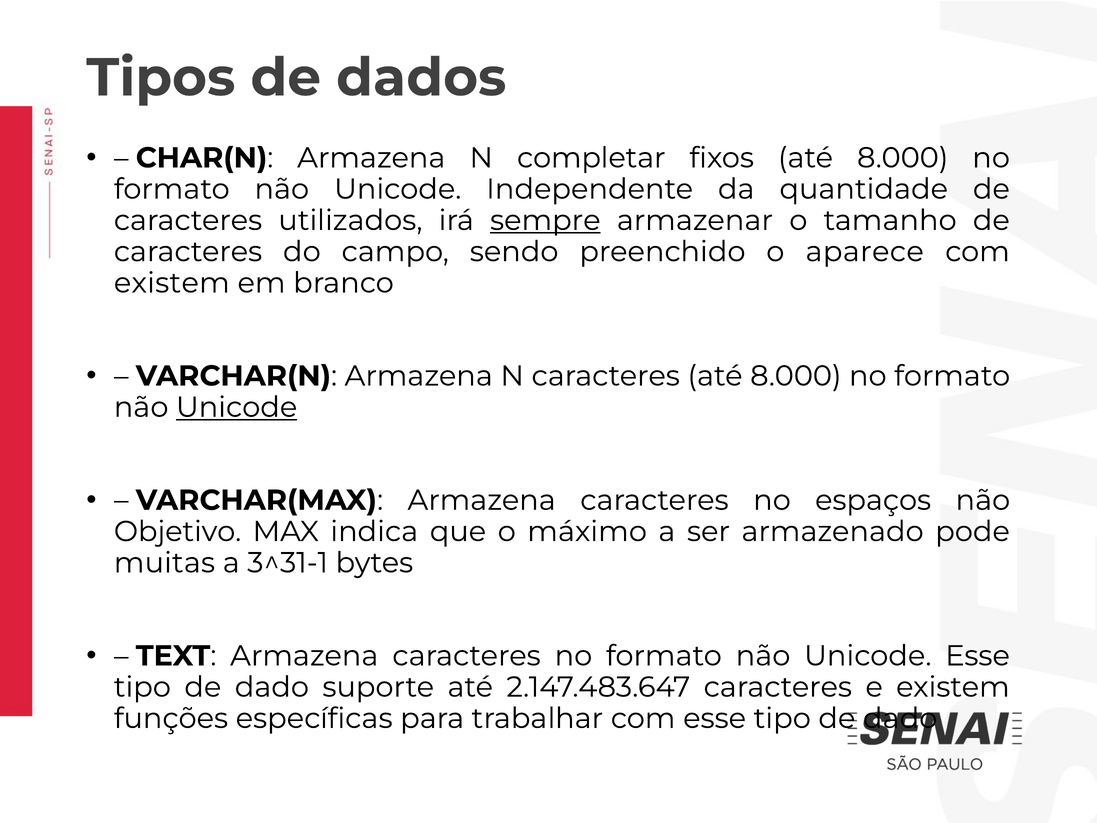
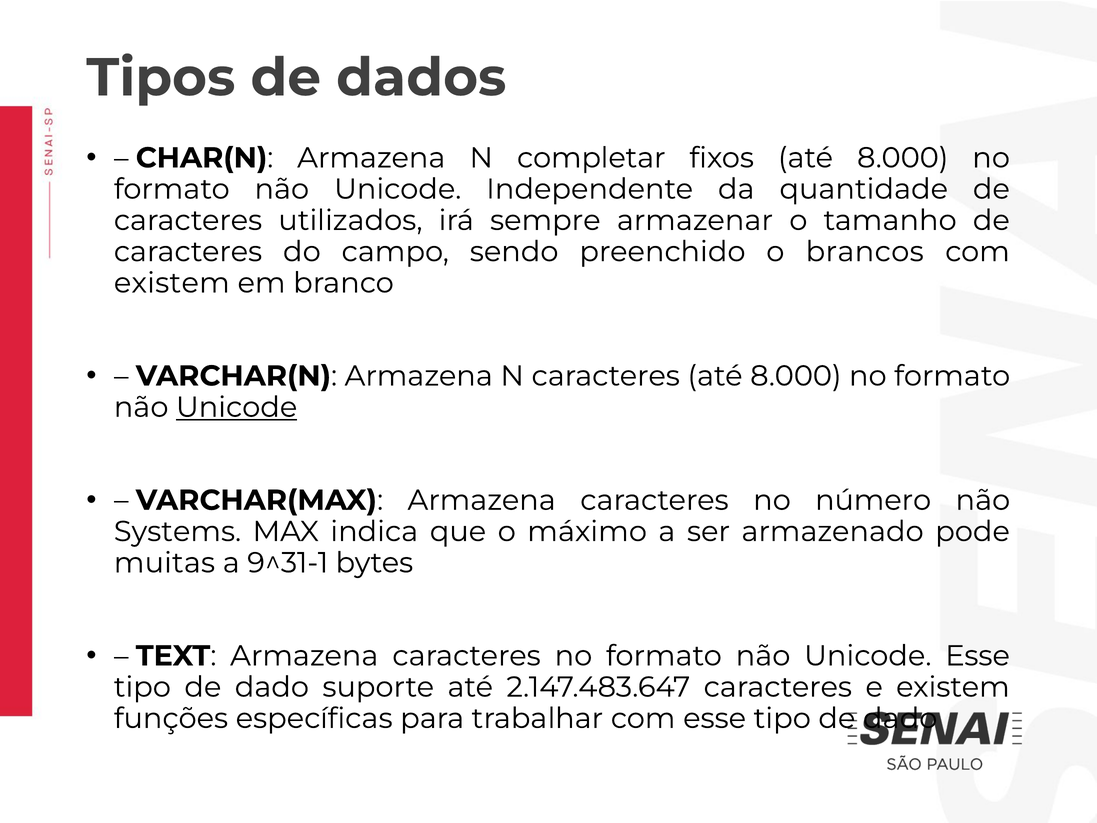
sempre underline: present -> none (545, 220)
aparece: aparece -> brancos (865, 252)
espaços: espaços -> número (873, 500)
Objetivo: Objetivo -> Systems (177, 531)
3^31-1: 3^31-1 -> 9^31-1 (288, 563)
